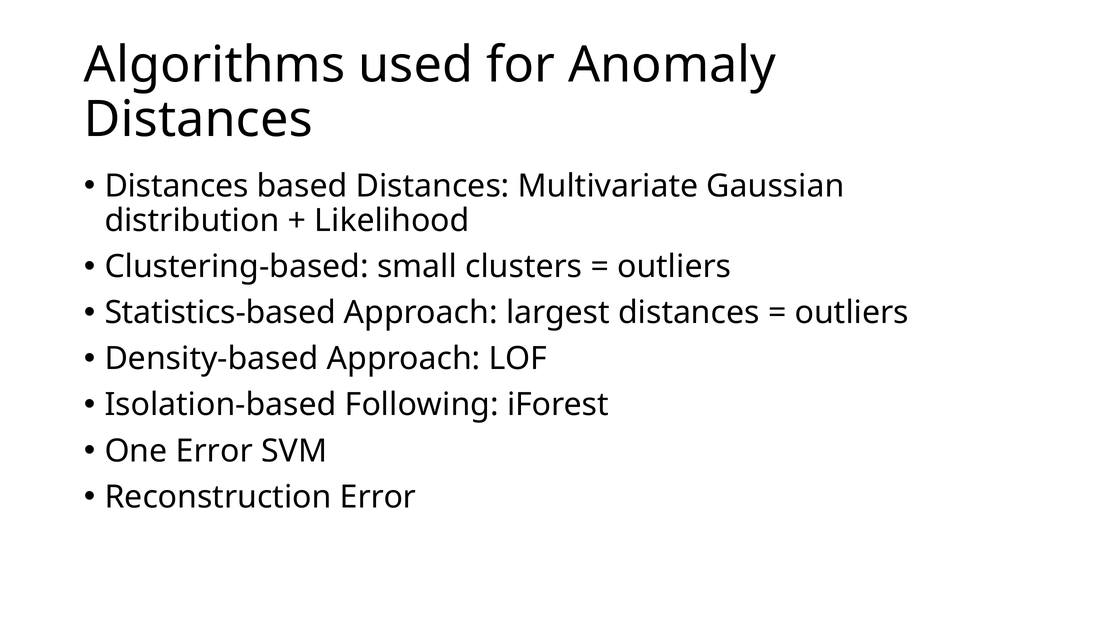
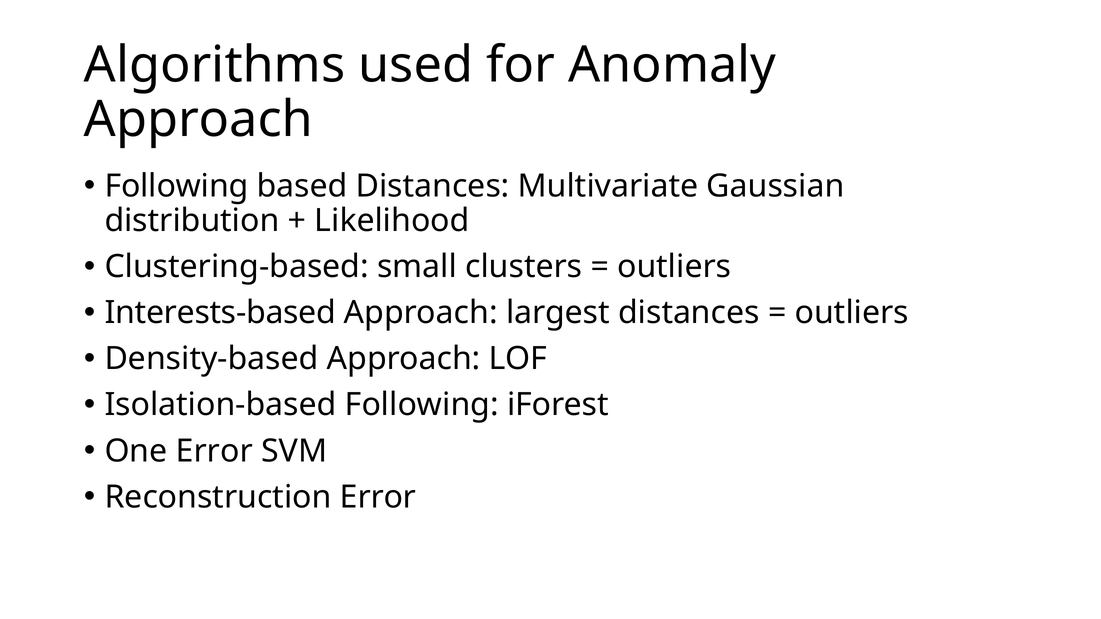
Distances: Distances -> Approach (198, 120)
Distances: Distances -> Following (177, 186)
Statistics-based: Statistics-based -> Interests-based (220, 313)
